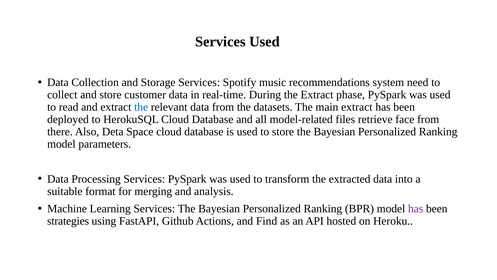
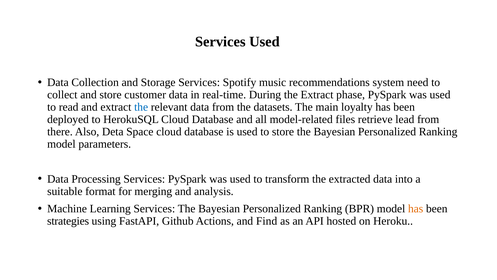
main extract: extract -> loyalty (357, 107)
face: face -> lead (405, 119)
has colour: purple -> orange (416, 208)
